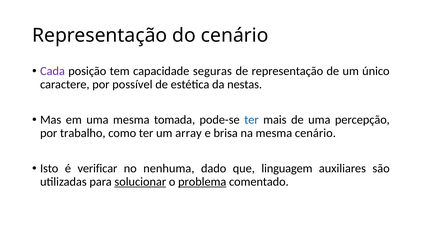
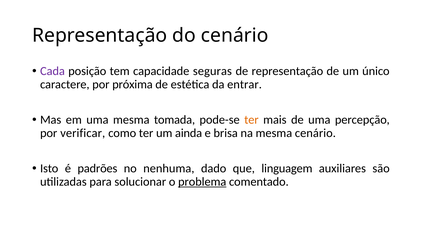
possível: possível -> próxima (133, 85)
nestas: nestas -> entrar (245, 85)
ter colour: blue -> orange (251, 120)
trabalho: trabalho -> verificar (83, 133)
array: array -> ainda (189, 133)
verificar: verificar -> padrões (97, 169)
solucionar underline: present -> none (140, 182)
